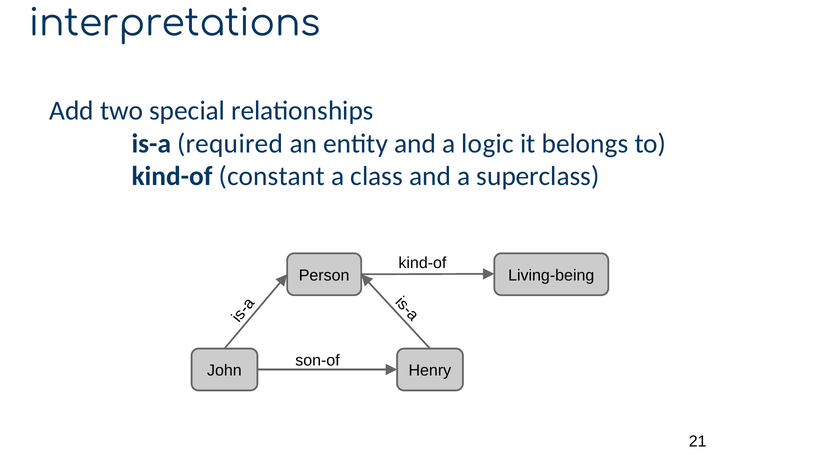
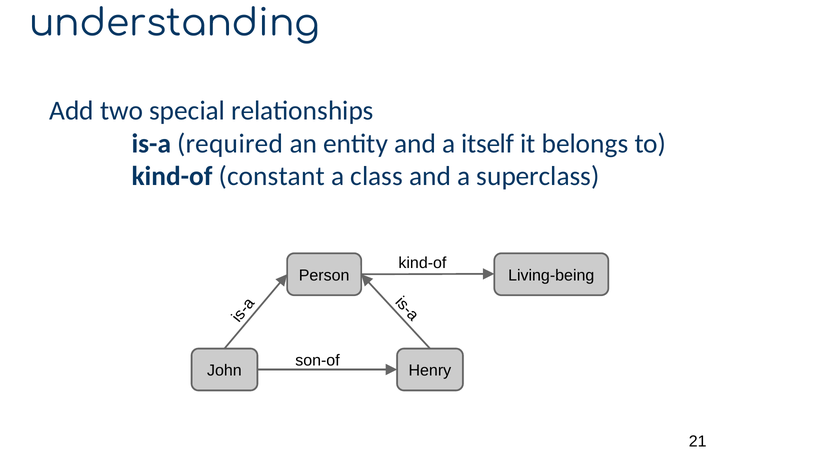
interpretations: interpretations -> understanding (175, 23)
logic: logic -> itself (488, 144)
